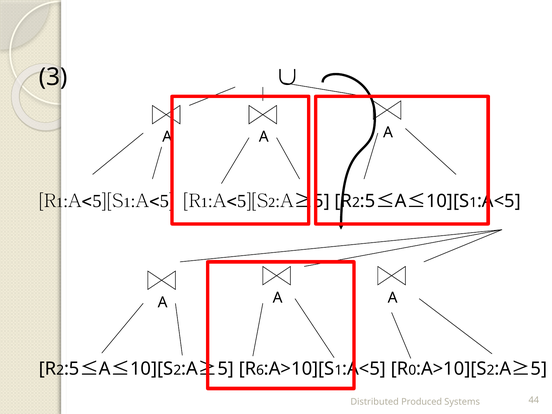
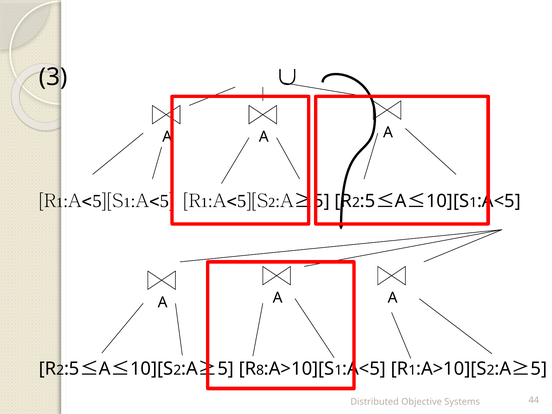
6: 6 -> 8 (260, 370)
0: 0 -> 1 (412, 370)
Produced: Produced -> Objective (422, 402)
